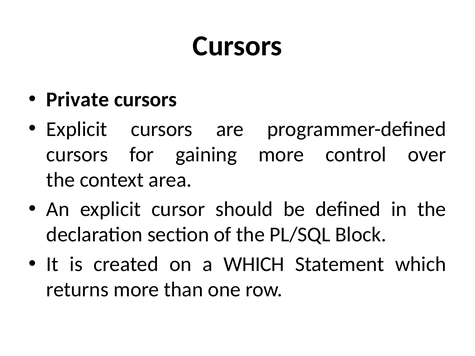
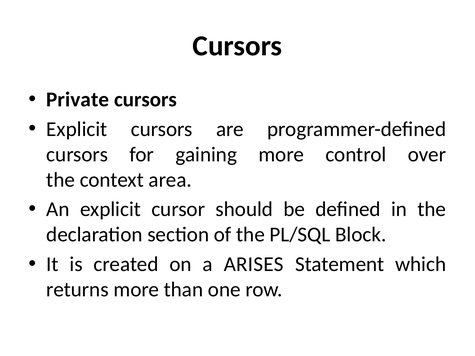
a WHICH: WHICH -> ARISES (254, 264)
